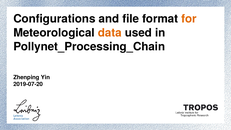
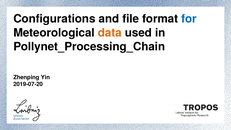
for colour: orange -> blue (189, 19)
